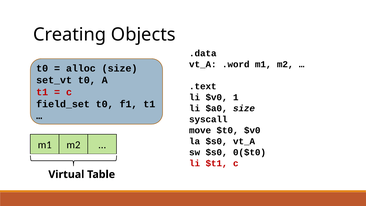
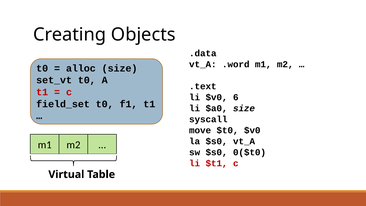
1: 1 -> 6 (236, 97)
